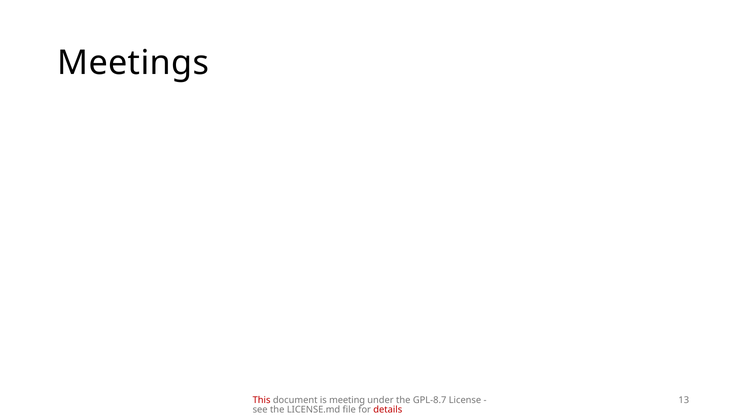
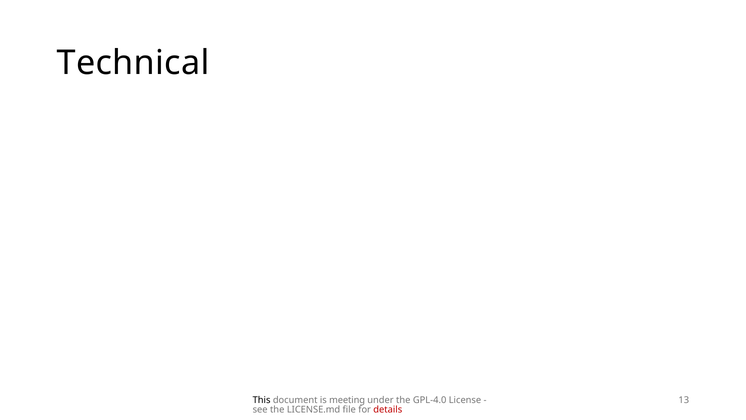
Meetings: Meetings -> Technical (133, 63)
This colour: red -> black (262, 400)
GPL-8.7: GPL-8.7 -> GPL-4.0 (430, 400)
